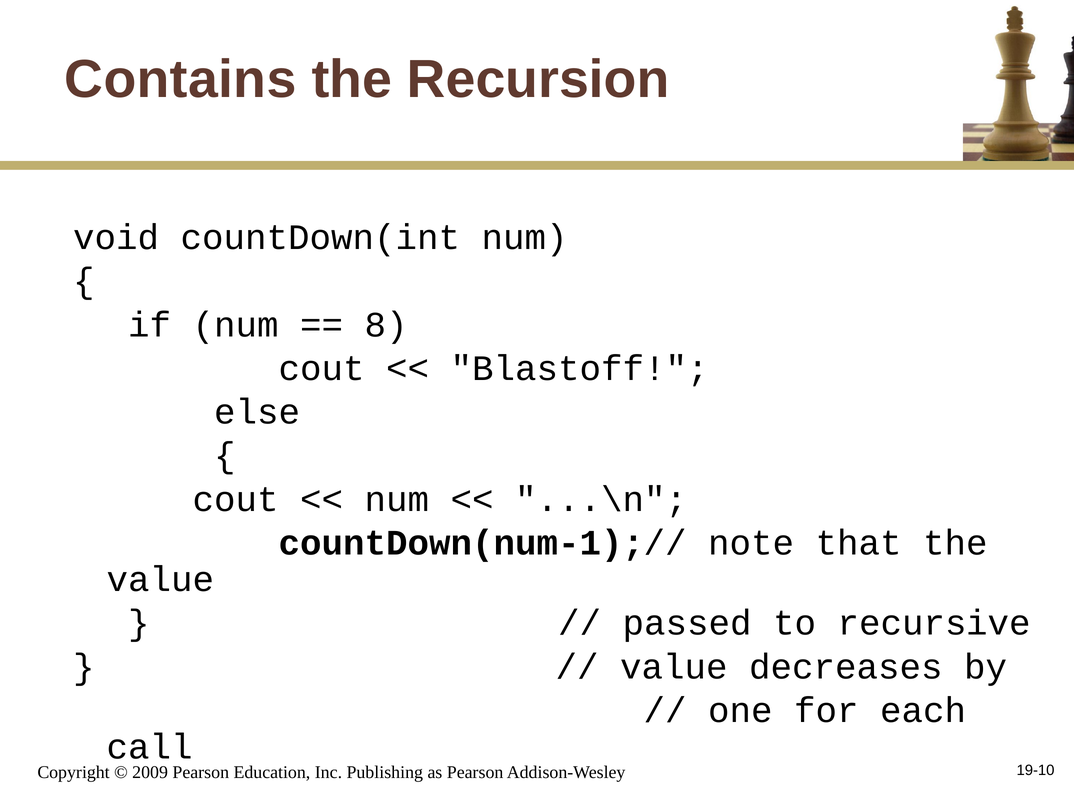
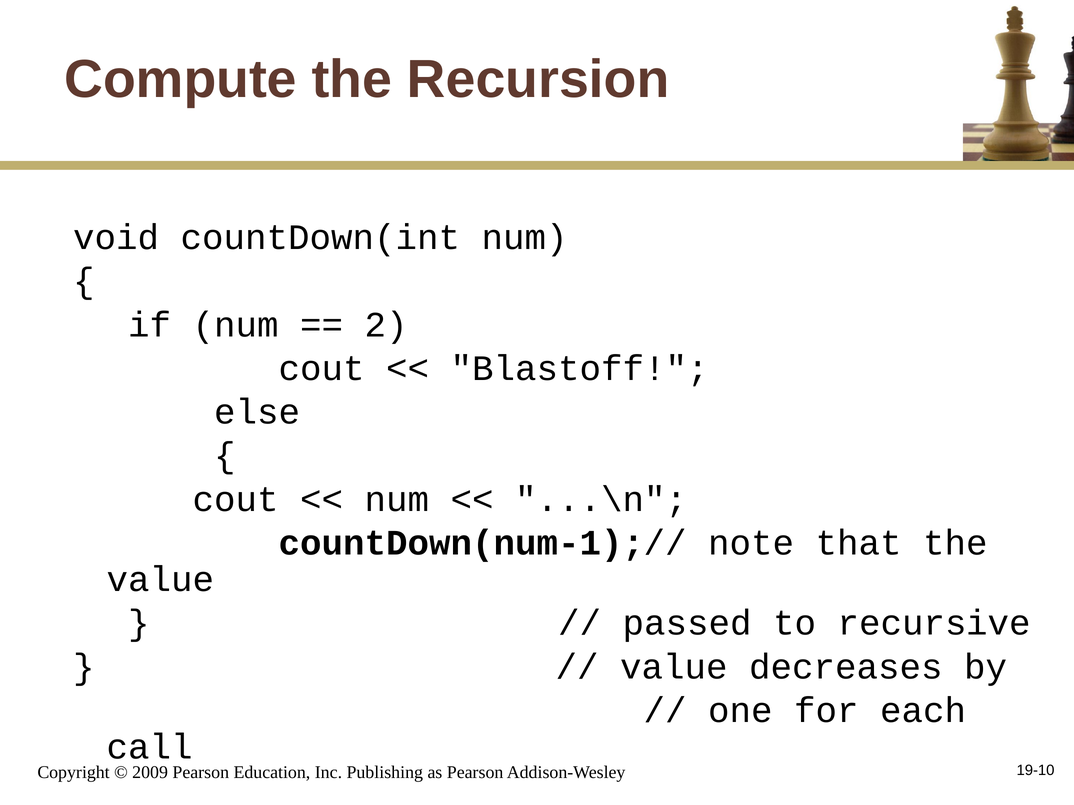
Contains: Contains -> Compute (181, 80)
8: 8 -> 2 (386, 325)
